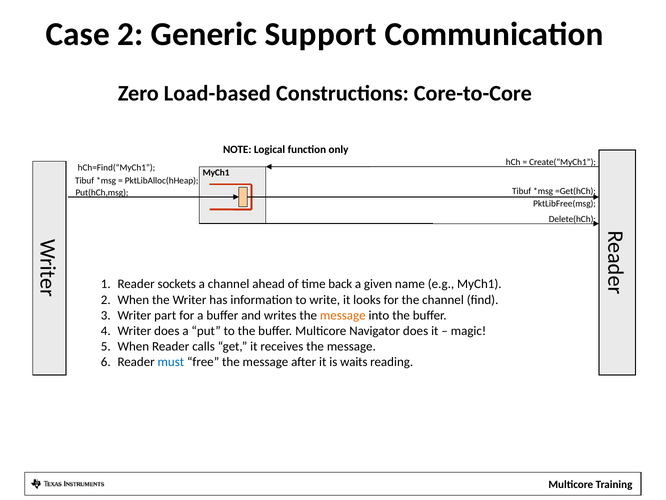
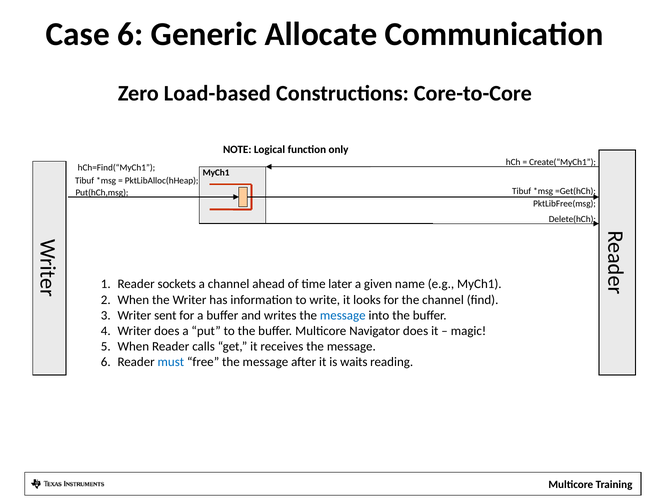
Case 2: 2 -> 6 (130, 34)
Support: Support -> Allocate (321, 34)
back: back -> later (340, 284)
part: part -> sent (165, 315)
message colour: orange -> blue (343, 315)
